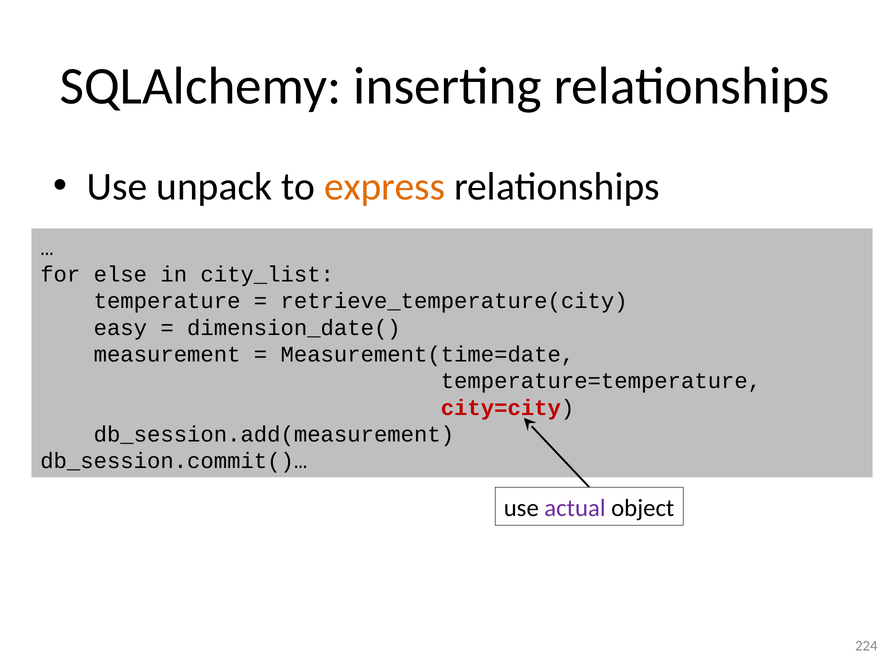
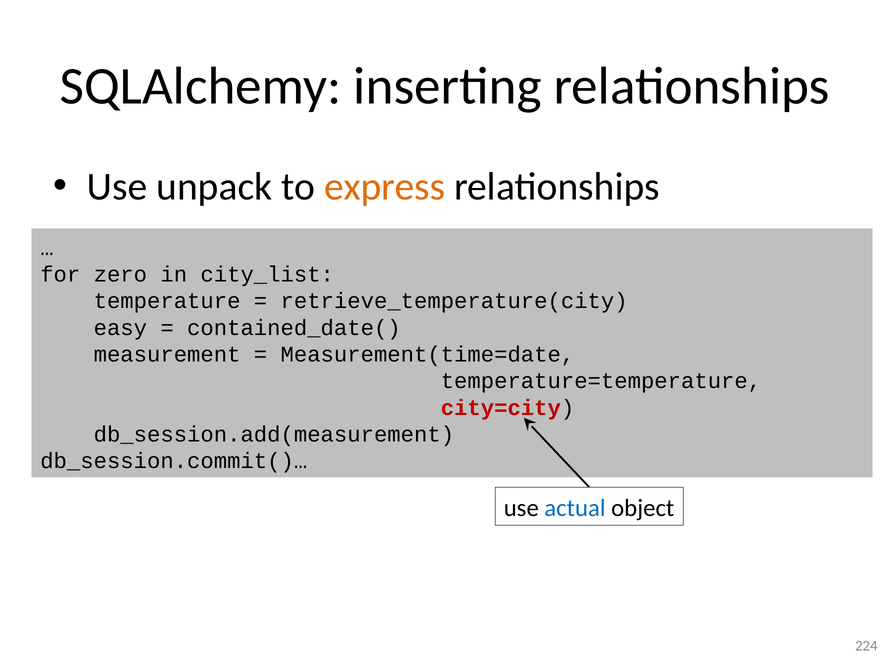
else: else -> zero (120, 275)
dimension_date(: dimension_date( -> contained_date( (294, 328)
actual colour: purple -> blue (575, 508)
